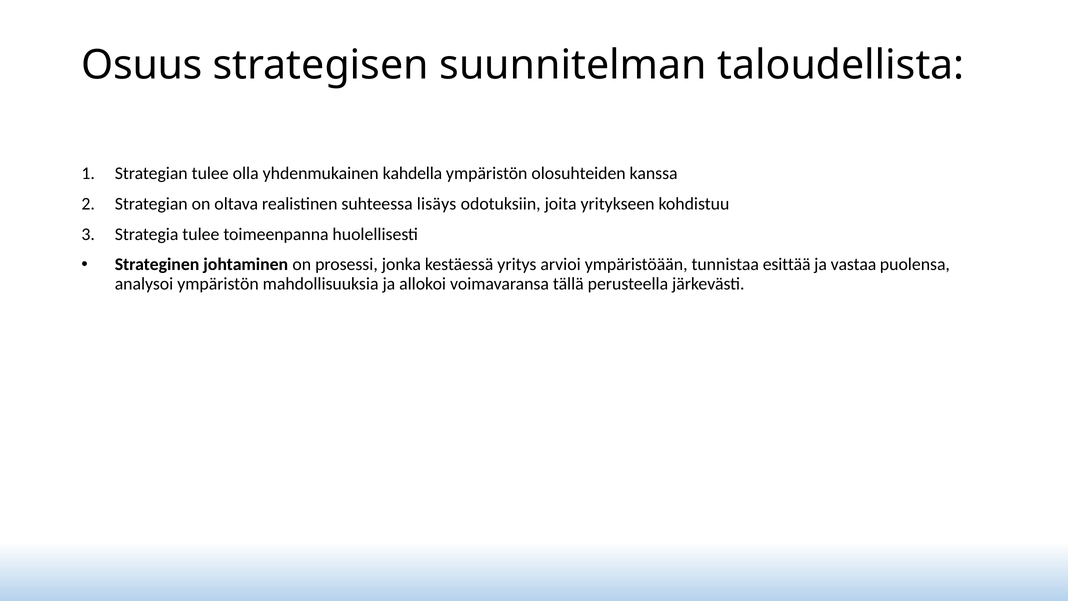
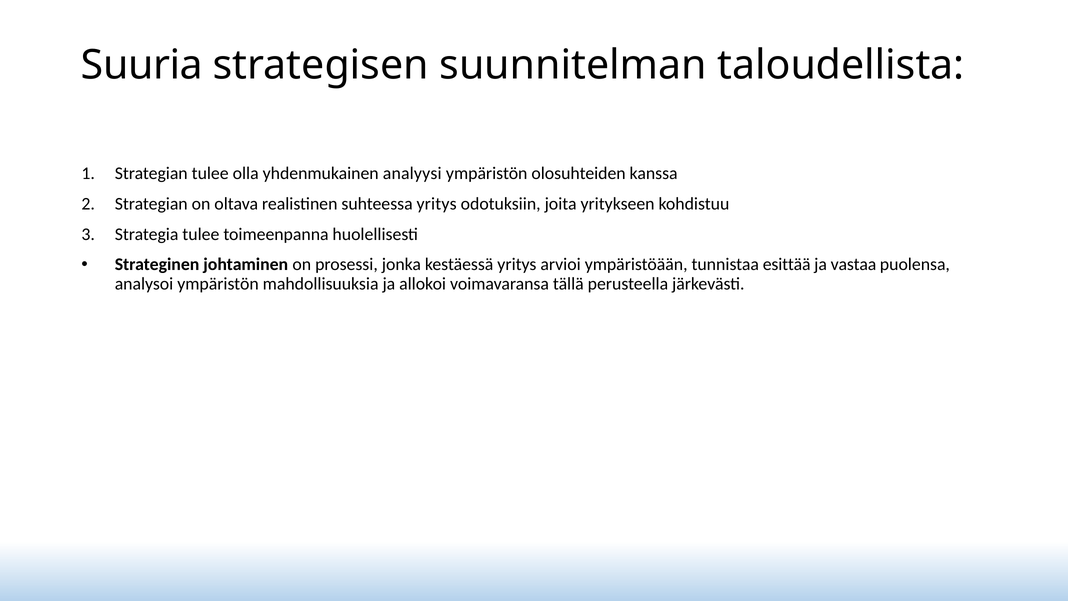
Osuus: Osuus -> Suuria (142, 65)
kahdella: kahdella -> analyysi (412, 173)
suhteessa lisäys: lisäys -> yritys (437, 204)
